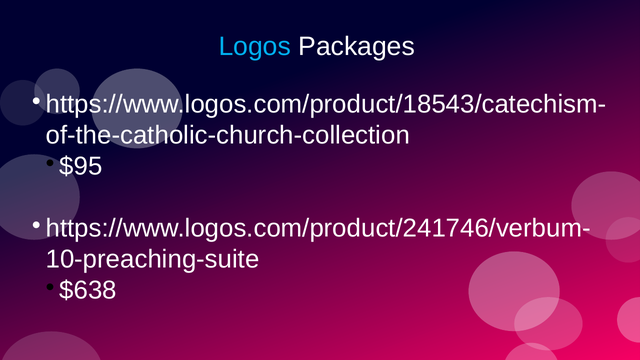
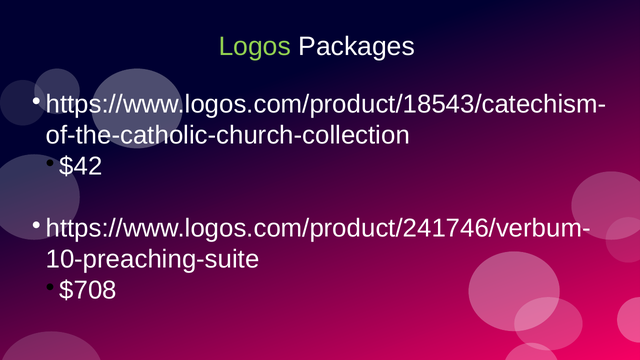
Logos colour: light blue -> light green (255, 46)
$95: $95 -> $42 (81, 166)
$638: $638 -> $708 (88, 290)
